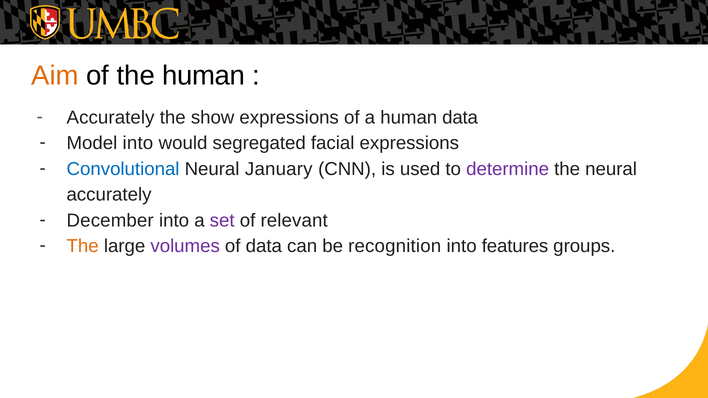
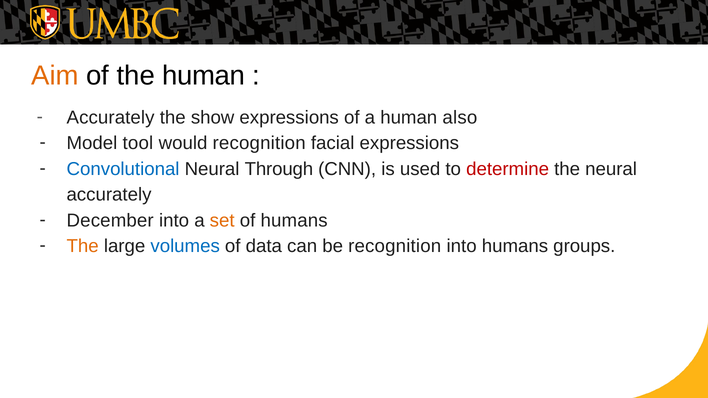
human data: data -> also (460, 118)
Model into: into -> tool (138, 143)
would segregated: segregated -> recognition (259, 143)
January: January -> Through (279, 169)
determine colour: purple -> red (508, 169)
set colour: purple -> orange (222, 221)
of relevant: relevant -> humans (294, 221)
volumes colour: purple -> blue (185, 246)
into features: features -> humans (515, 246)
